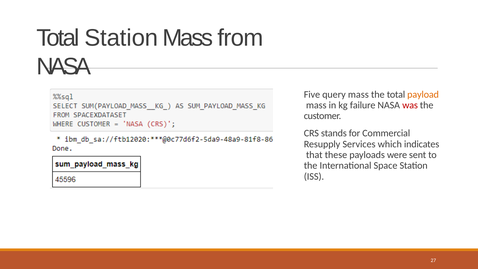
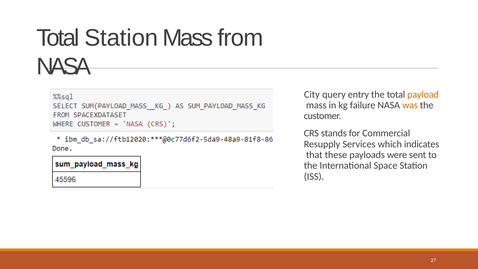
Five: Five -> City (312, 94)
query mass: mass -> entry (358, 94)
was colour: red -> orange (410, 105)
